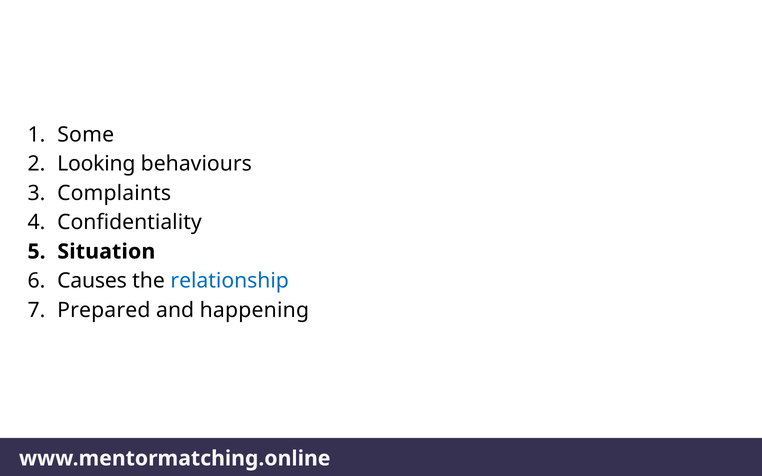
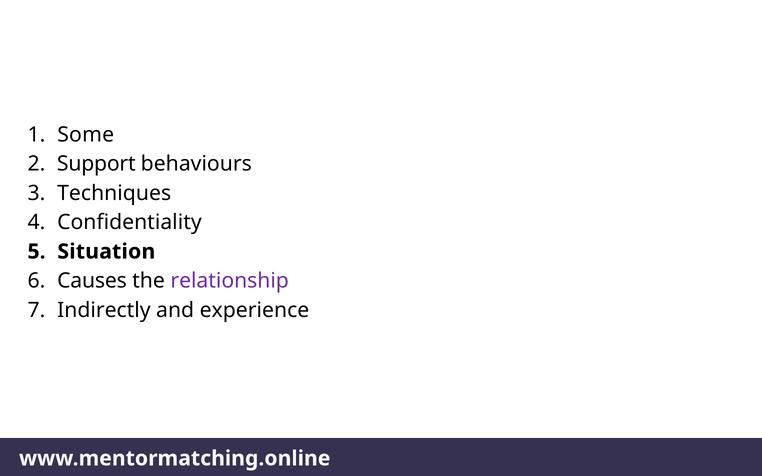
Looking: Looking -> Support (96, 164)
Complaints: Complaints -> Techniques (114, 193)
relationship colour: blue -> purple (230, 281)
Prepared: Prepared -> Indirectly (104, 310)
happening: happening -> experience (254, 310)
